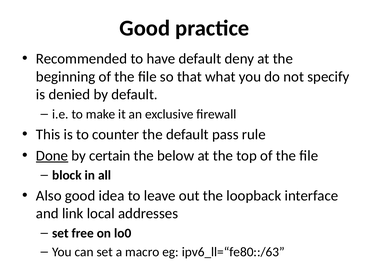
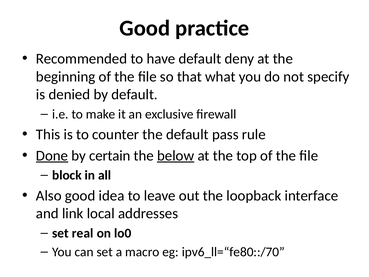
below underline: none -> present (176, 155)
free: free -> real (83, 233)
ipv6_ll=“fe80::/63: ipv6_ll=“fe80::/63 -> ipv6_ll=“fe80::/70 (233, 252)
